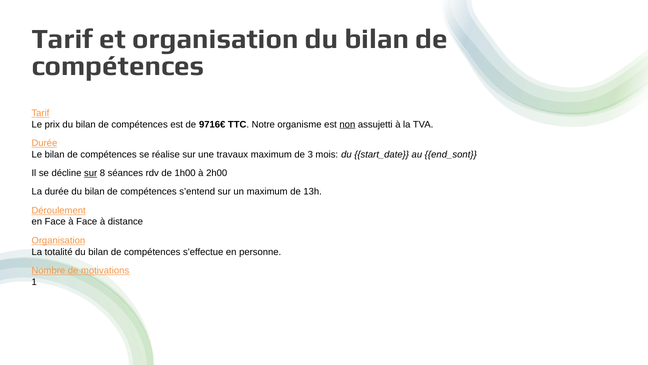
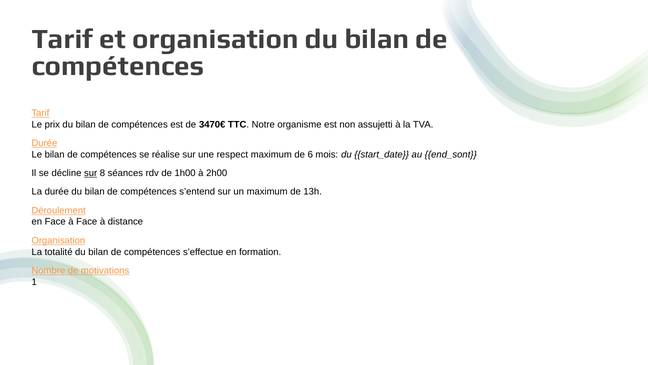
9716€: 9716€ -> 3470€ (212, 124)
non underline: present -> none (347, 124)
travaux: travaux -> respect (232, 154)
3: 3 -> 6 (310, 154)
personne: personne -> formation (260, 252)
